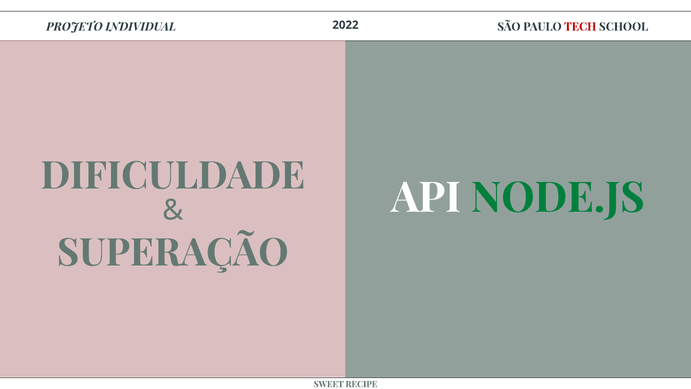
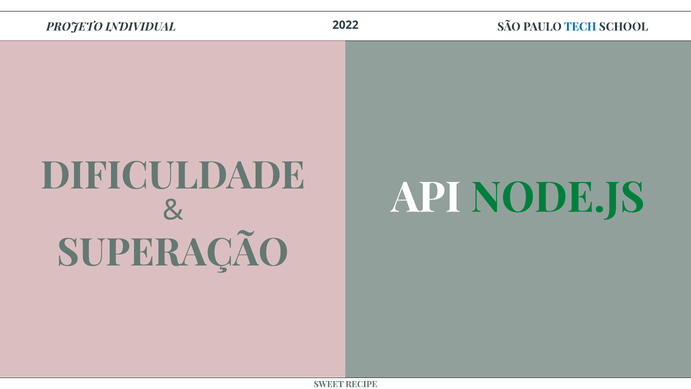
TECH colour: red -> blue (580, 27)
